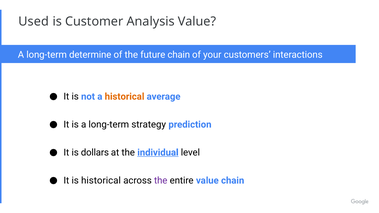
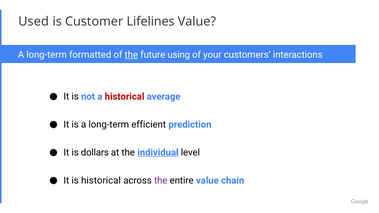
Analysis: Analysis -> Lifelines (151, 21)
determine: determine -> formatted (90, 55)
the underline: none -> present (131, 55)
future chain: chain -> using (179, 55)
historical colour: orange -> red (125, 97)
strategy: strategy -> efficient (149, 125)
